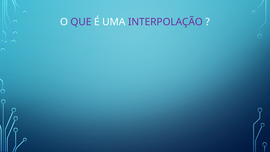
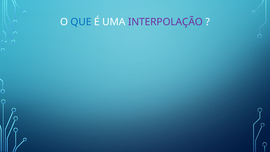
QUE colour: purple -> blue (81, 22)
